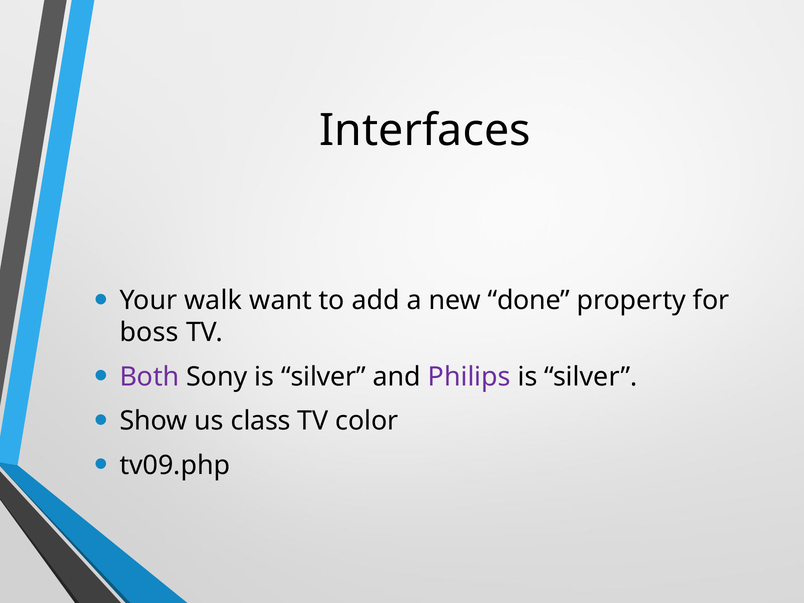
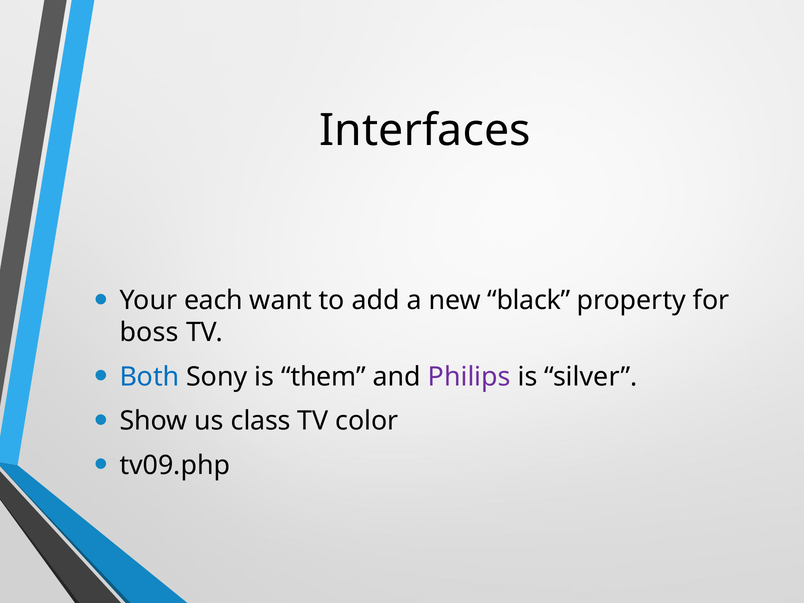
walk: walk -> each (213, 300)
done: done -> black (529, 300)
Both colour: purple -> blue (149, 377)
Sony is silver: silver -> them (324, 377)
